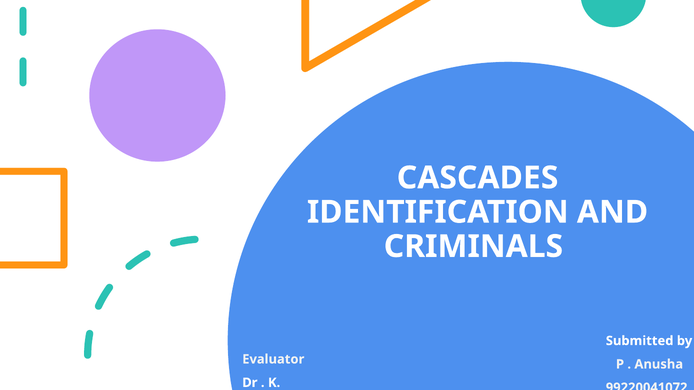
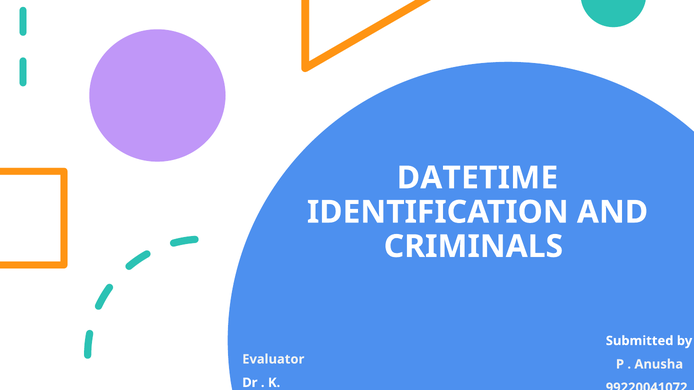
CASCADES: CASCADES -> DATETIME (477, 178)
